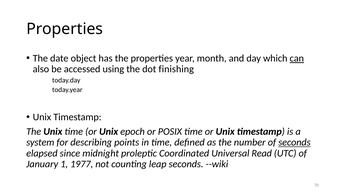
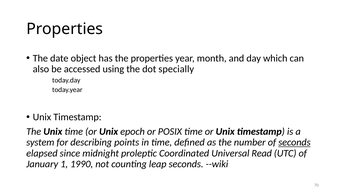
can underline: present -> none (297, 58)
finishing: finishing -> specially (176, 69)
1977: 1977 -> 1990 (82, 164)
